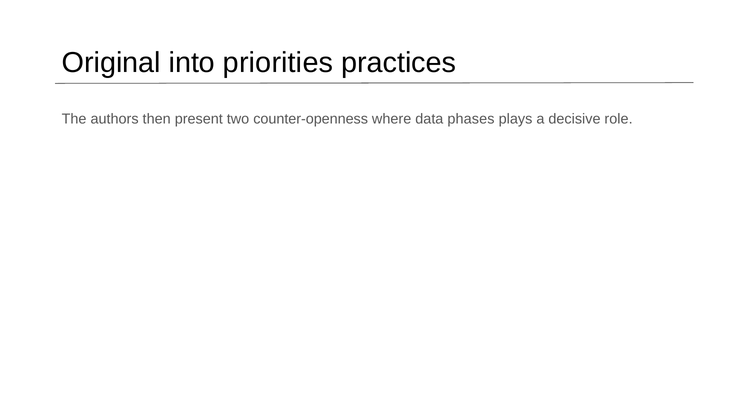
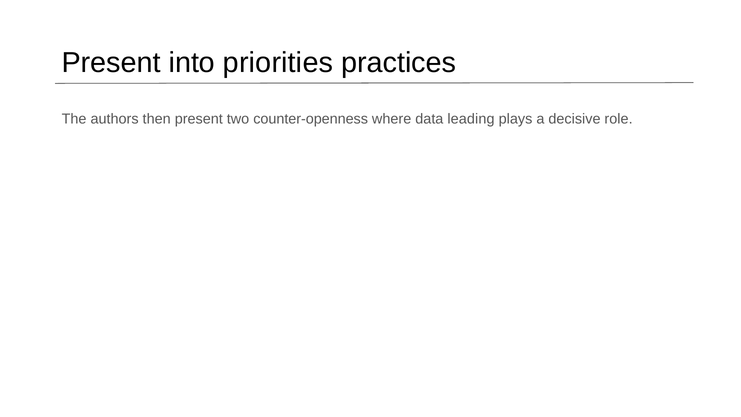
Original: Original -> Present (111, 63)
phases: phases -> leading (471, 119)
